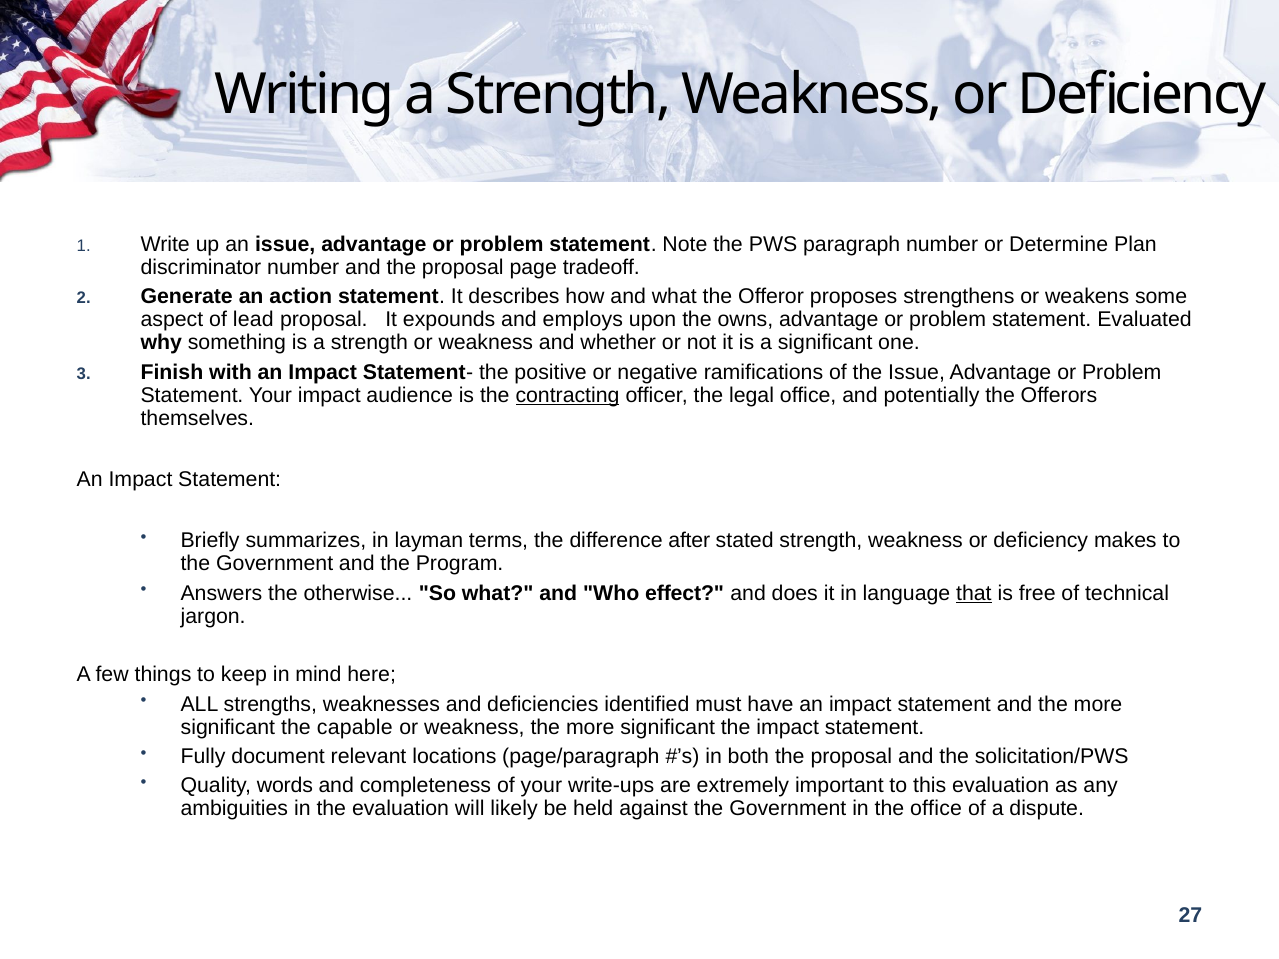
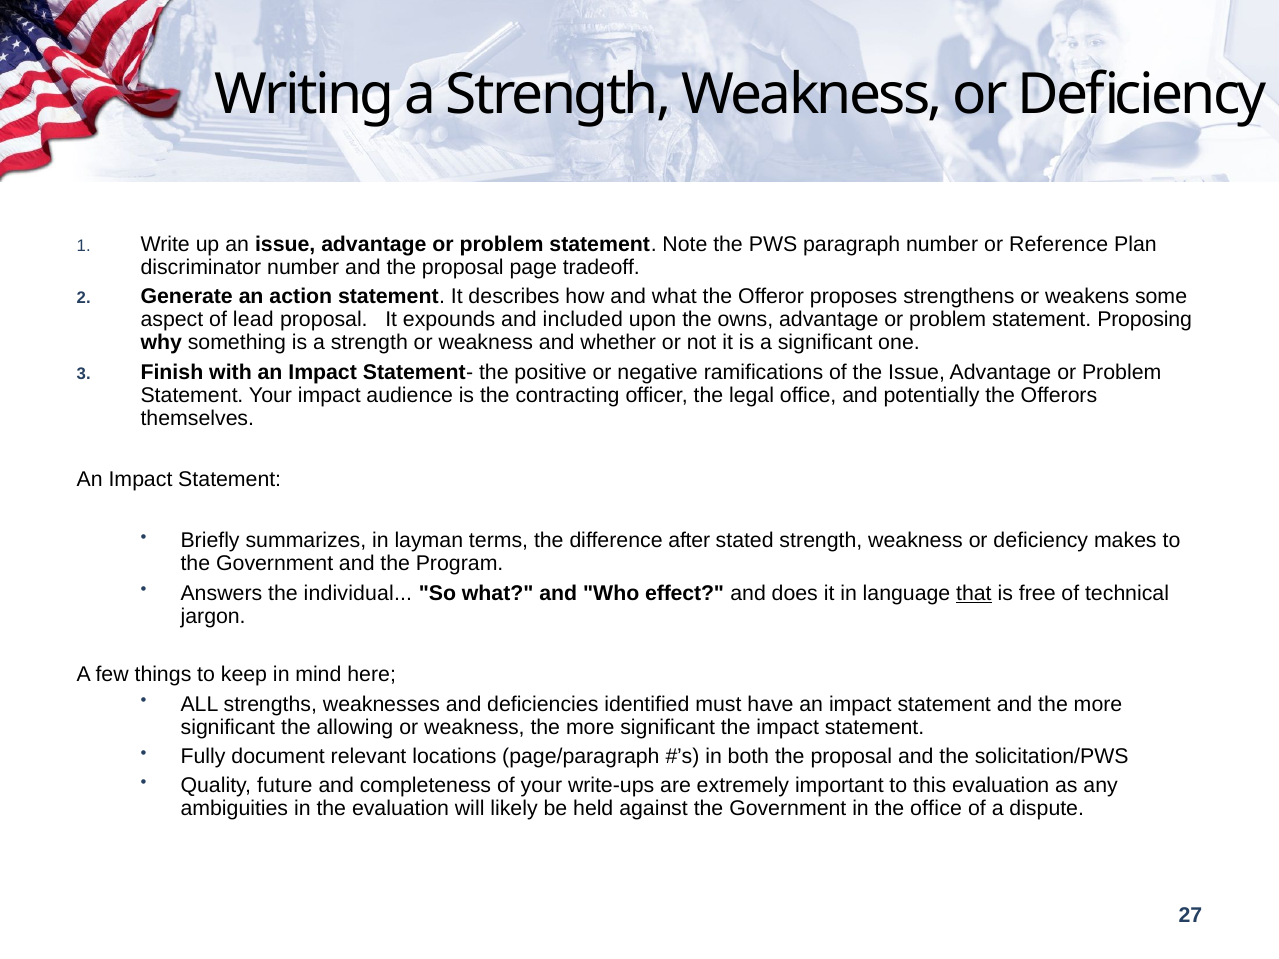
Determine: Determine -> Reference (1059, 244)
employs: employs -> included (583, 320)
Evaluated: Evaluated -> Proposing (1145, 320)
contracting underline: present -> none (568, 395)
otherwise: otherwise -> individual (358, 593)
capable: capable -> allowing (355, 727)
words: words -> future (285, 786)
